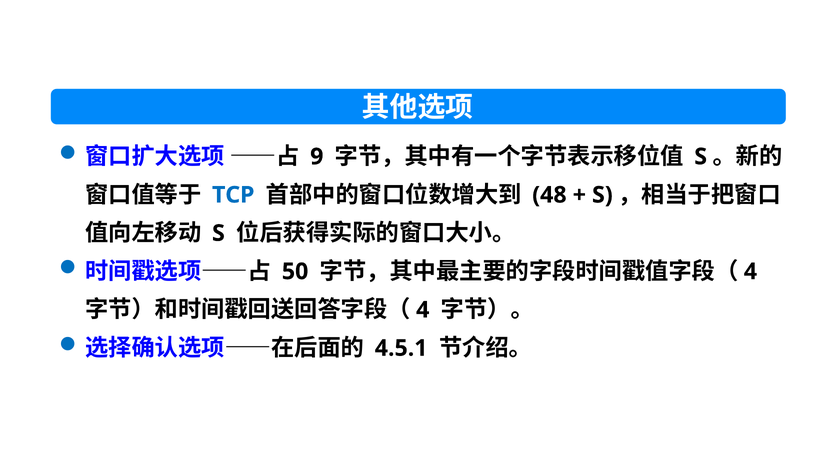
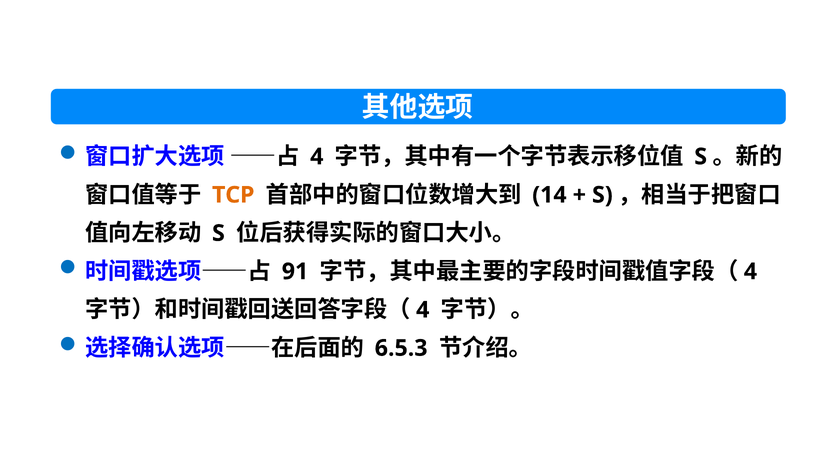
9: 9 -> 4 (317, 157)
TCP colour: blue -> orange (233, 195)
48: 48 -> 14 (549, 195)
50: 50 -> 91 (295, 271)
4.5.1: 4.5.1 -> 6.5.3 (401, 348)
